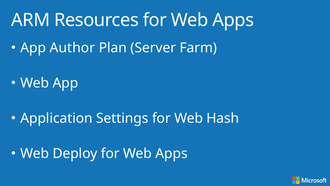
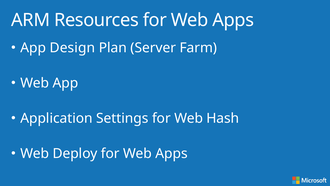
Author: Author -> Design (72, 48)
